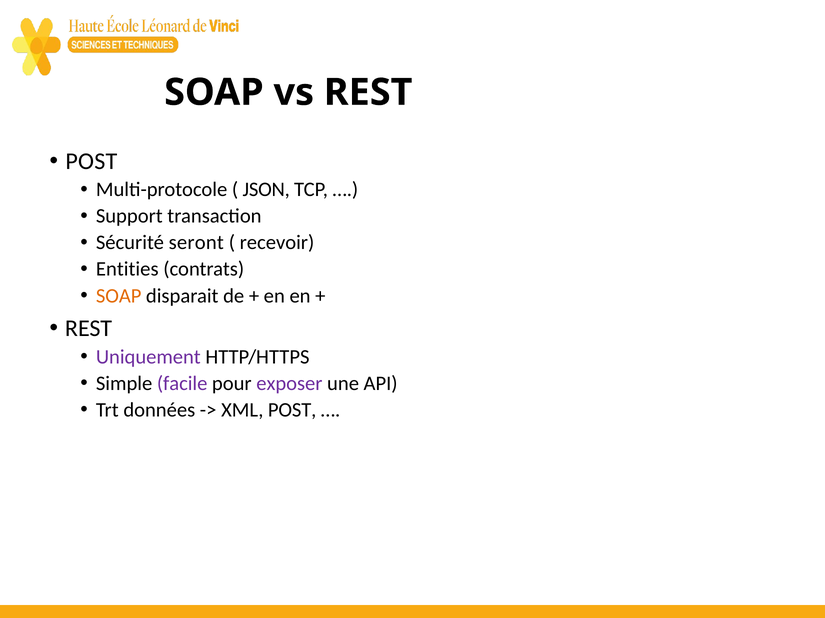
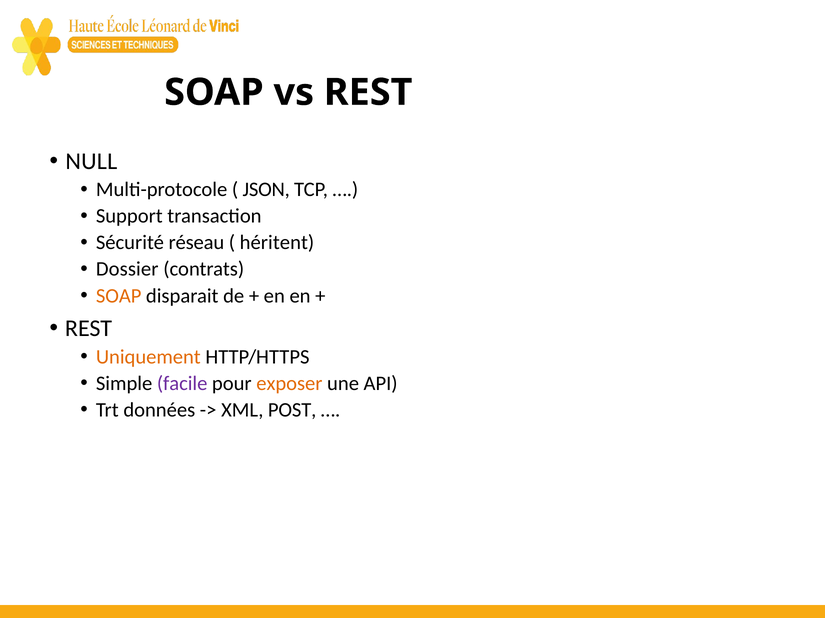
POST: POST -> NULL (91, 161)
seront: seront -> réseau (196, 243)
recevoir: recevoir -> héritent (277, 243)
Entities: Entities -> Dossier (127, 270)
Uniquement colour: purple -> orange (148, 357)
exposer colour: purple -> orange (289, 384)
